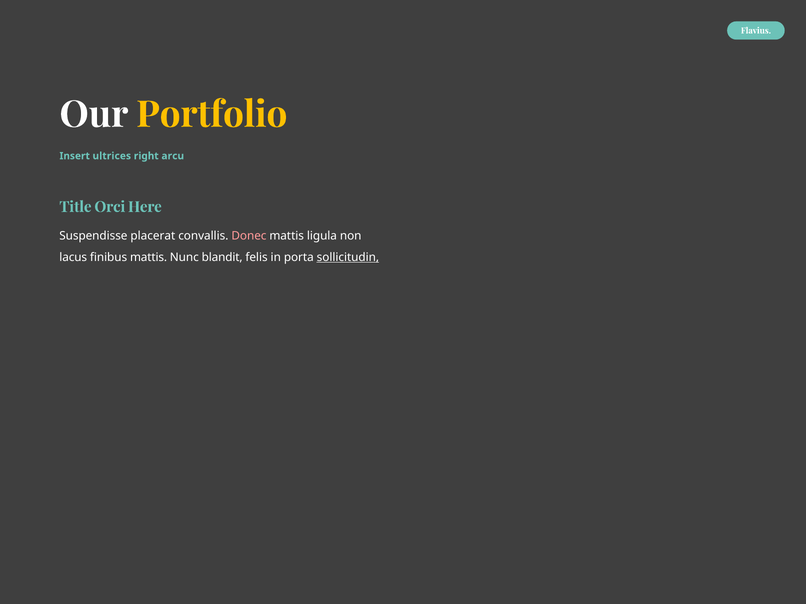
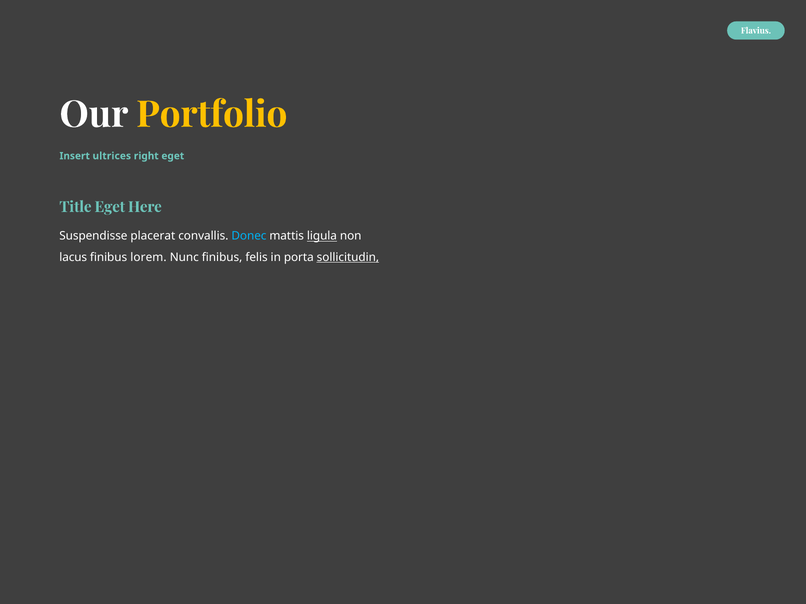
right arcu: arcu -> eget (173, 156)
Title Orci: Orci -> Eget (110, 207)
Donec colour: pink -> light blue (249, 236)
ligula underline: none -> present (322, 236)
finibus mattis: mattis -> lorem (148, 257)
Nunc blandit: blandit -> finibus (222, 257)
